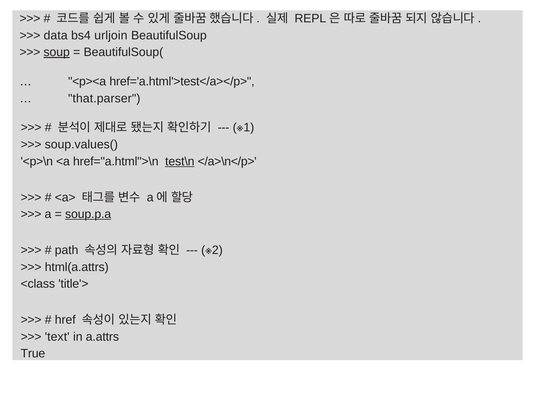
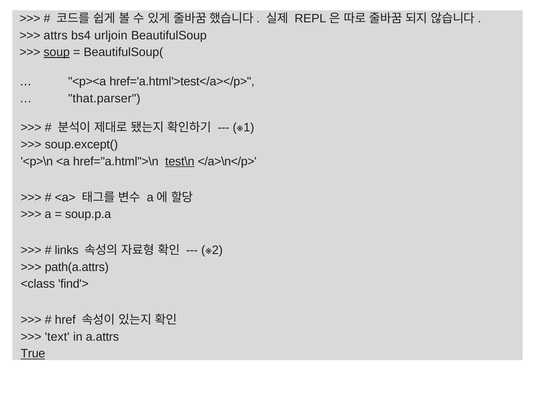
data: data -> attrs (56, 35)
soup.values(: soup.values( -> soup.except( (81, 144)
soup.p.a underline: present -> none (88, 214)
path: path -> links (67, 250)
html(a.attrs: html(a.attrs -> path(a.attrs (77, 267)
title'>: title'> -> find'> (73, 283)
True underline: none -> present (33, 353)
